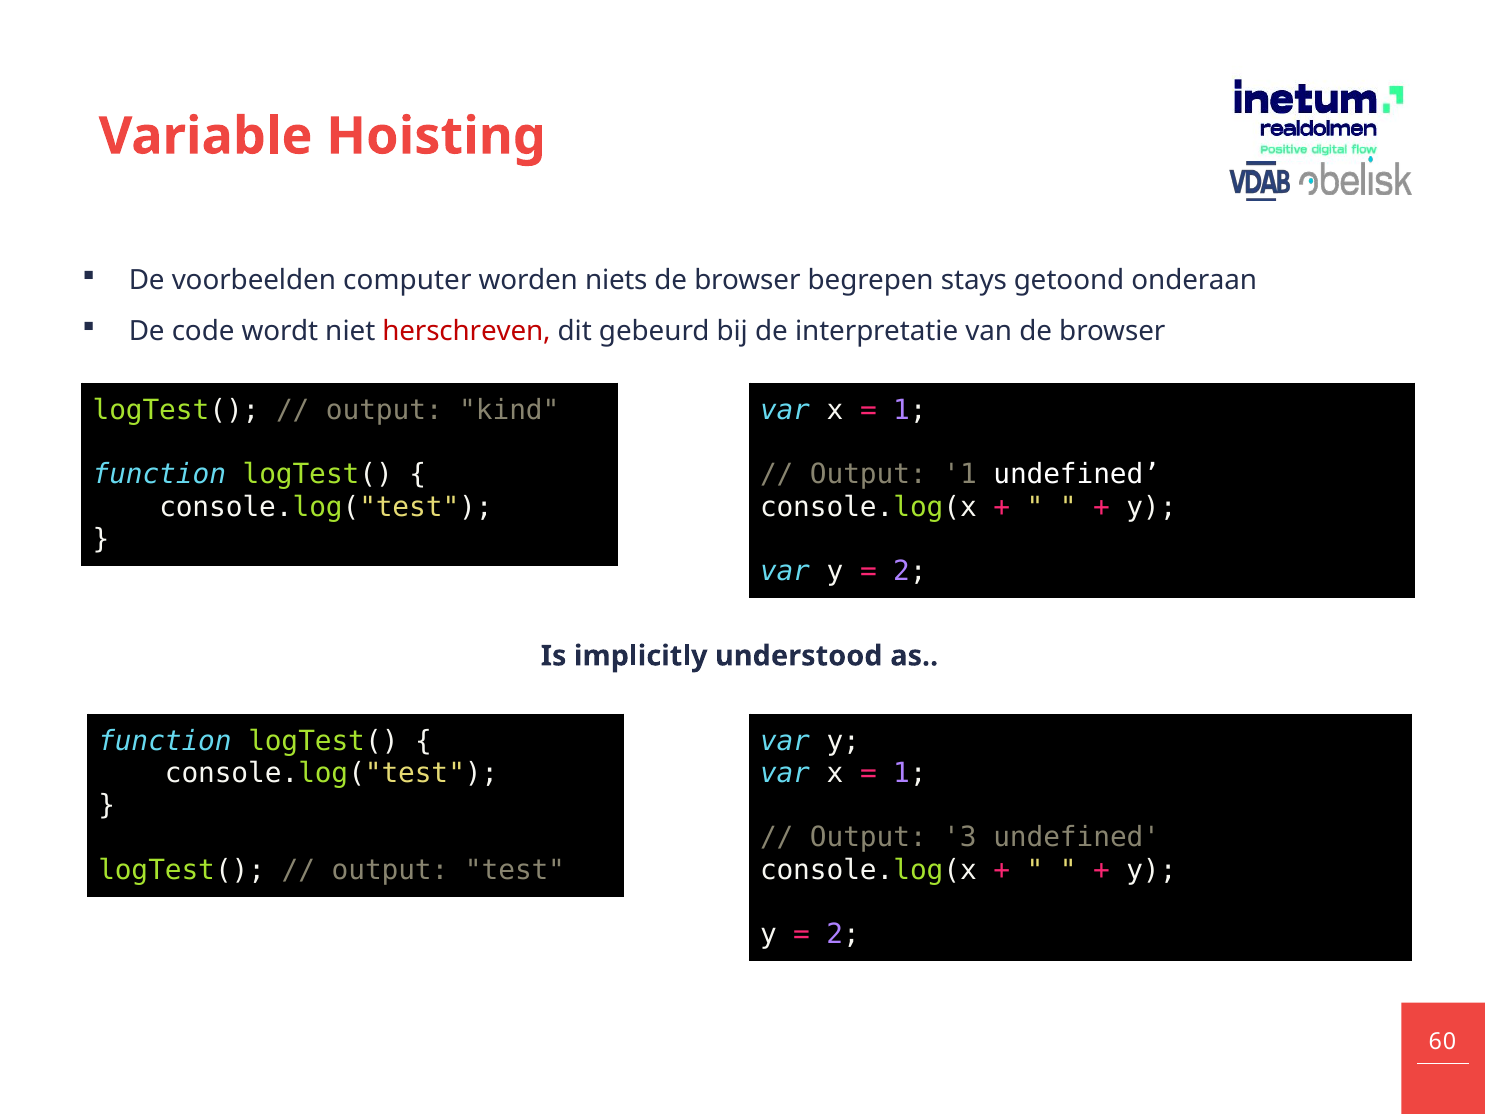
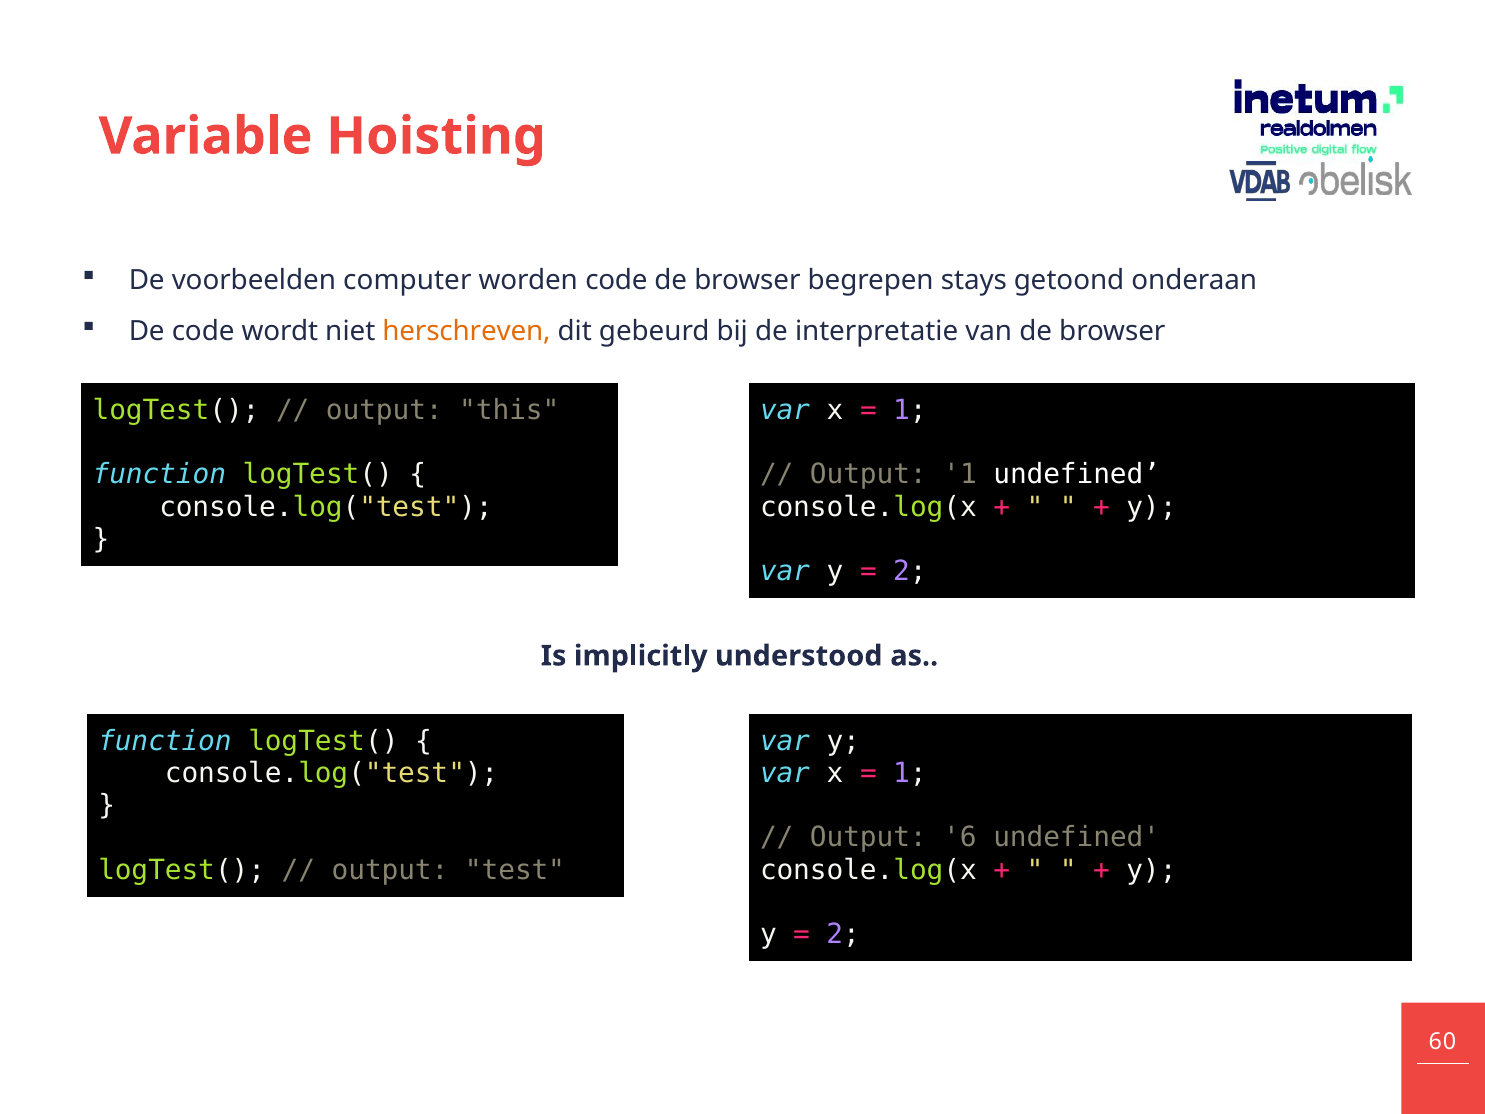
worden niets: niets -> code (616, 281)
herschreven colour: red -> orange (466, 332)
kind: kind -> this (509, 410)
3: 3 -> 6 (960, 838)
